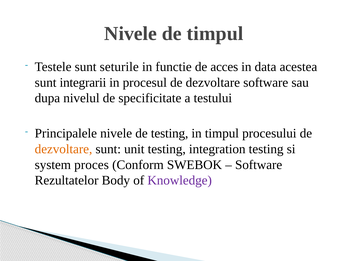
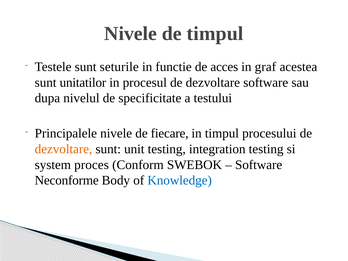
data: data -> graf (265, 67)
integrarii: integrarii -> unitatilor (83, 83)
de testing: testing -> fiecare (170, 133)
Rezultatelor: Rezultatelor -> Neconforme (67, 180)
Knowledge colour: purple -> blue (180, 180)
